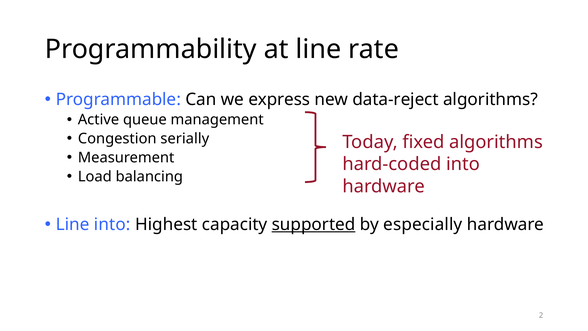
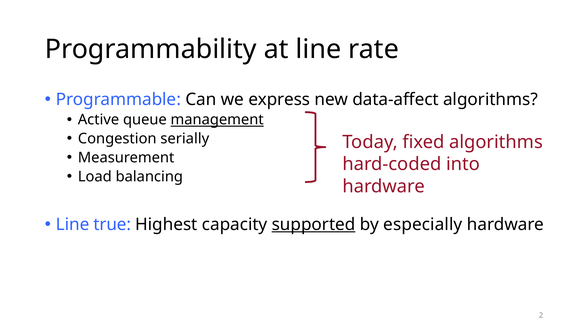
data-reject: data-reject -> data-affect (396, 99)
management underline: none -> present (217, 120)
Line into: into -> true (112, 224)
